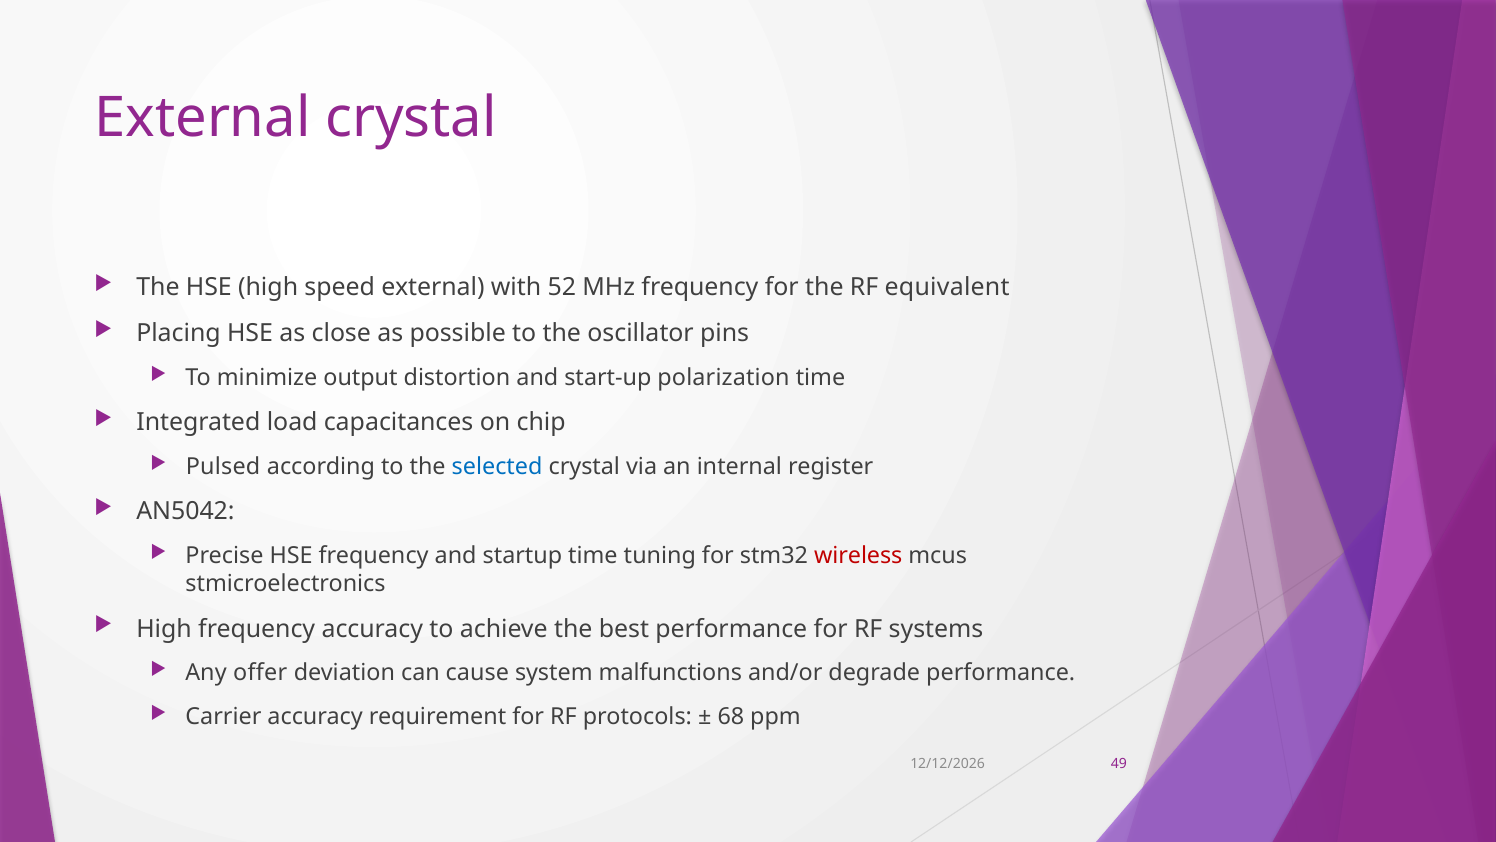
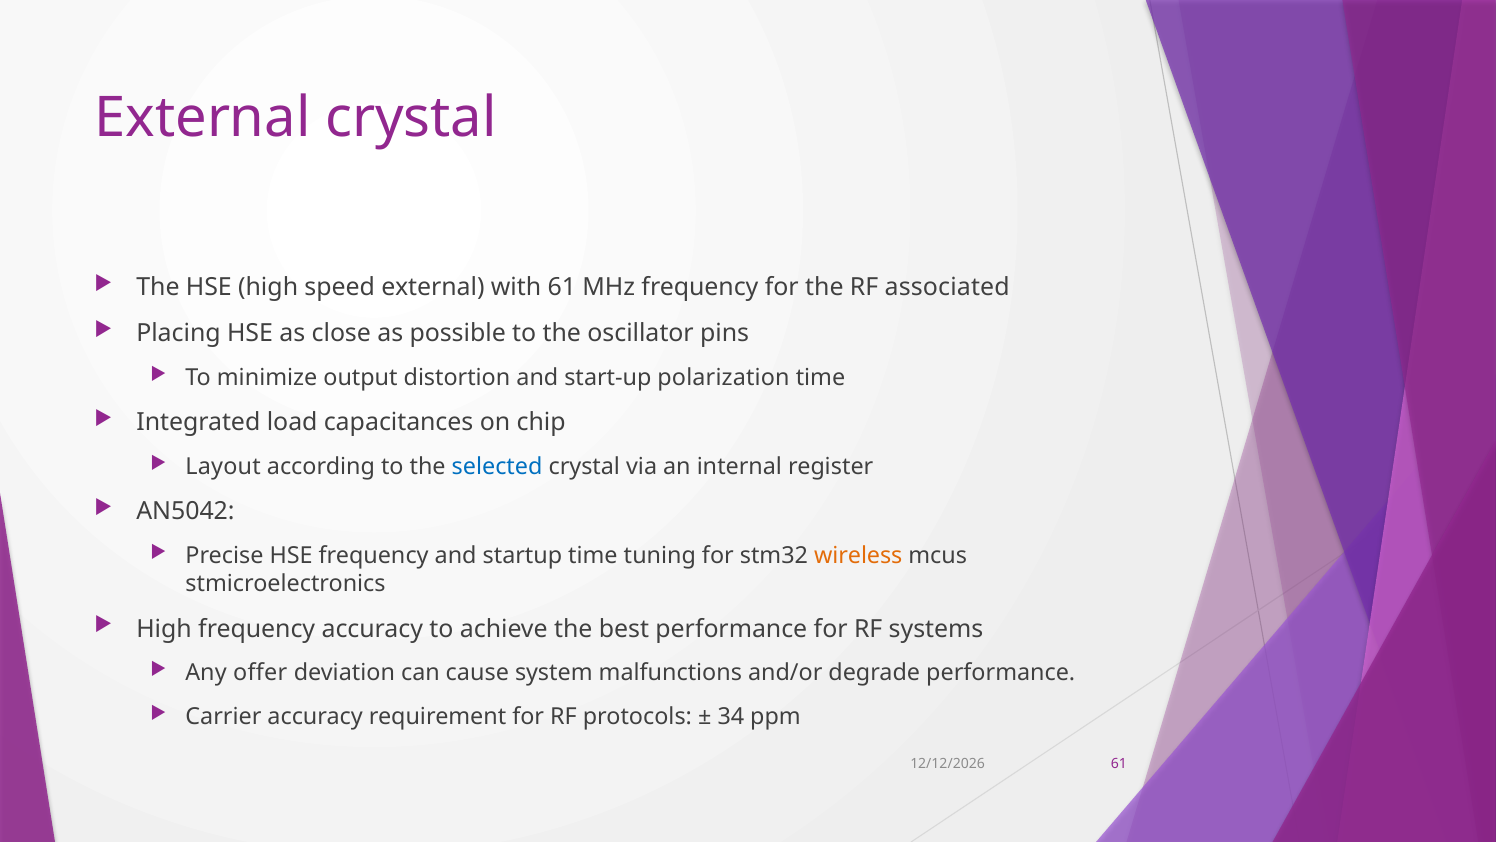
with 52: 52 -> 61 (562, 287)
equivalent: equivalent -> associated (947, 287)
Pulsed: Pulsed -> Layout (223, 467)
wireless colour: red -> orange (858, 556)
68: 68 -> 34 (731, 717)
49: 49 -> 61 (1119, 764)
